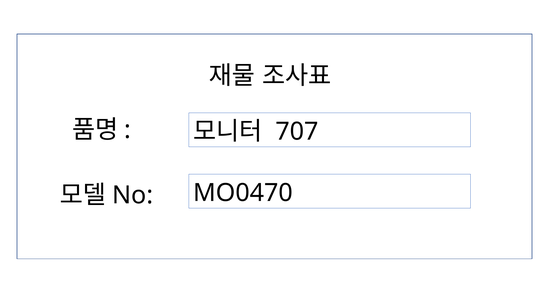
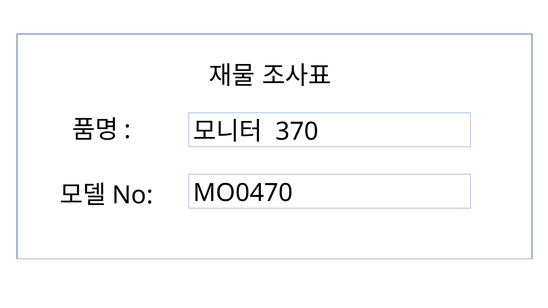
707: 707 -> 370 (297, 132)
